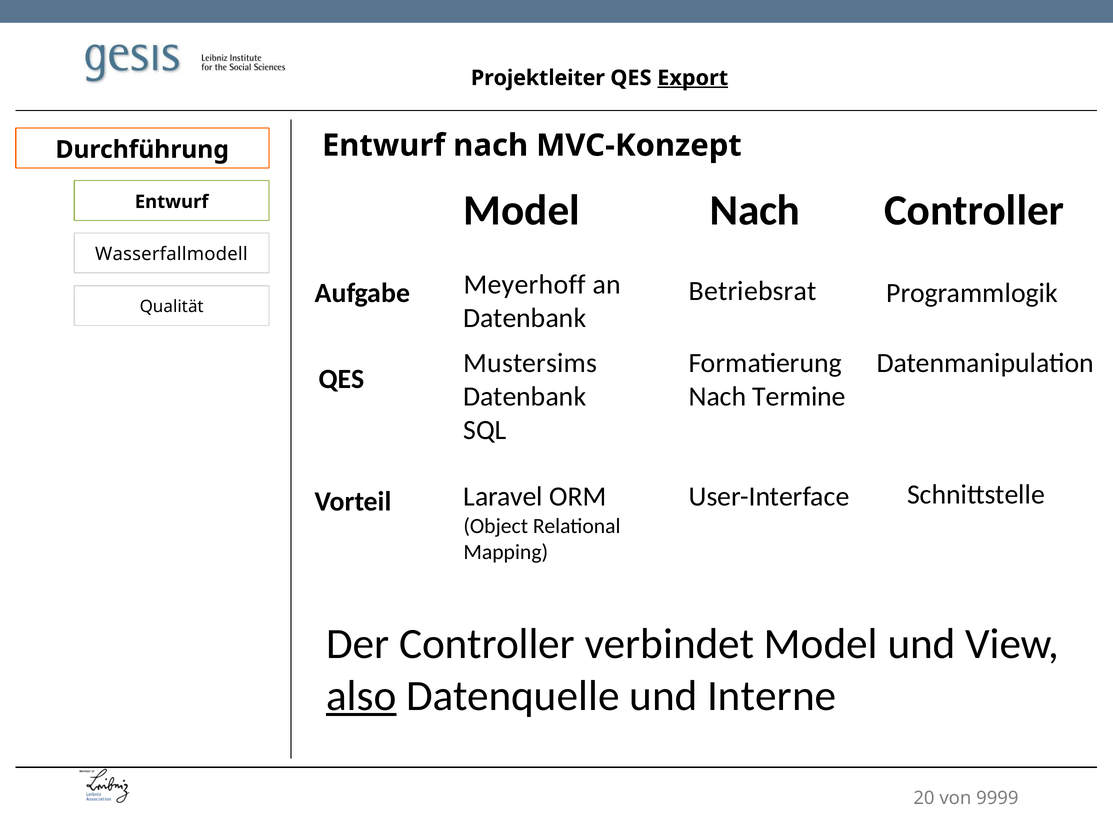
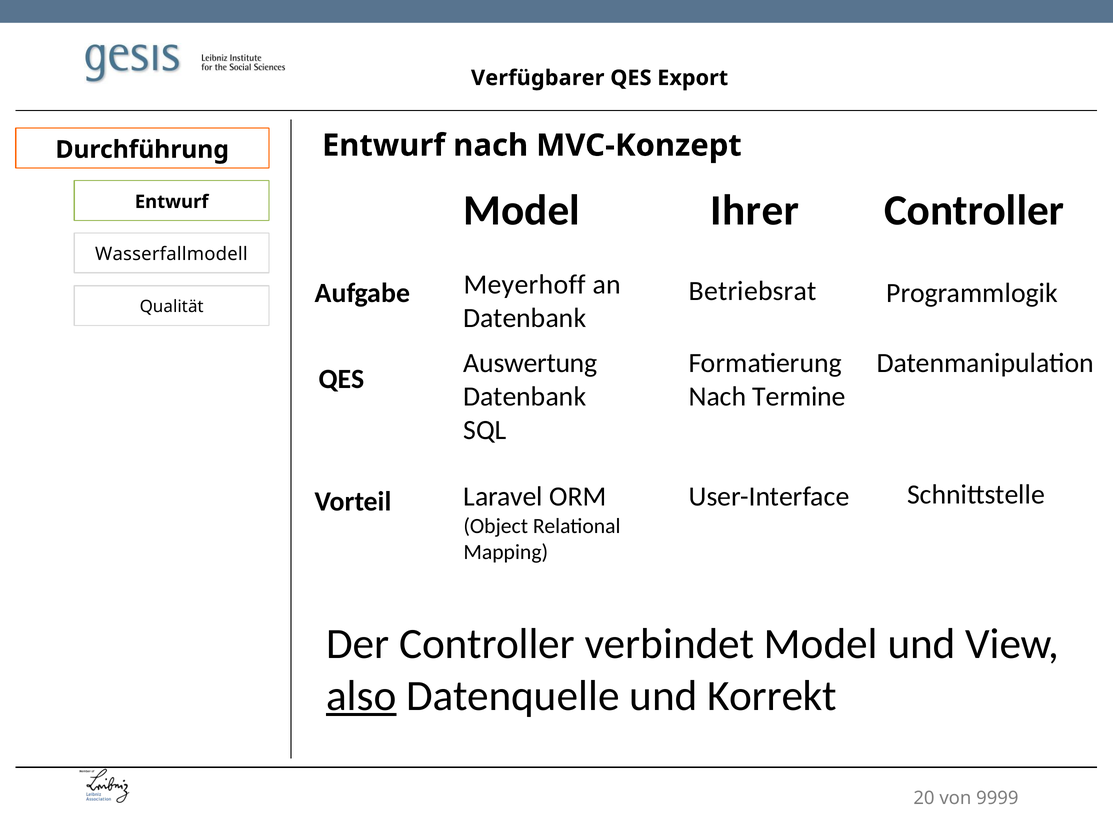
Projektleiter: Projektleiter -> Verfügbarer (538, 78)
Export underline: present -> none (693, 78)
Model Nach: Nach -> Ihrer (755, 211)
Mustersims: Mustersims -> Auswertung (530, 364)
Interne: Interne -> Korrekt (772, 697)
